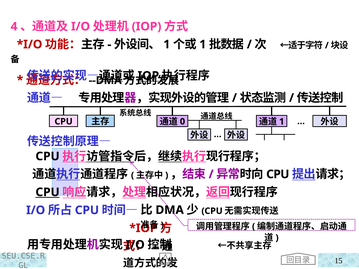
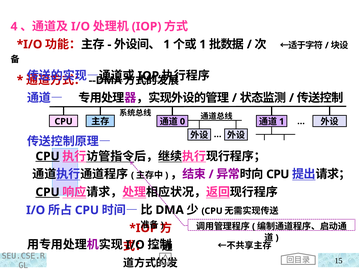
CPU underline: none -> present (48, 156)
